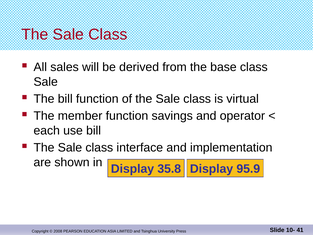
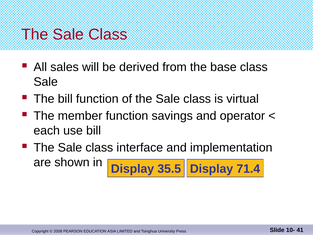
35.8: 35.8 -> 35.5 (169, 169)
95.9: 95.9 -> 71.4 (248, 169)
